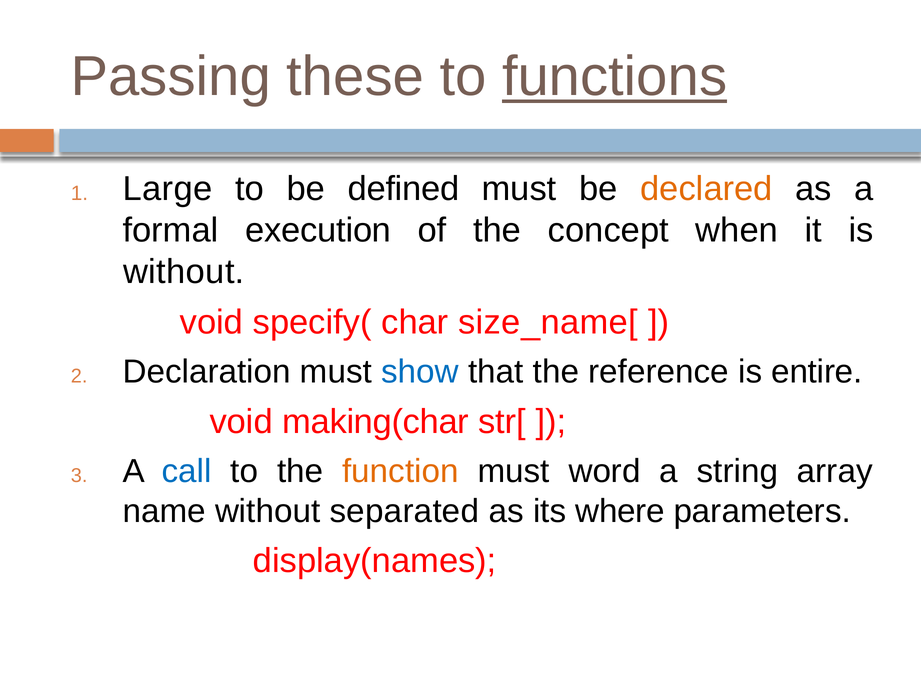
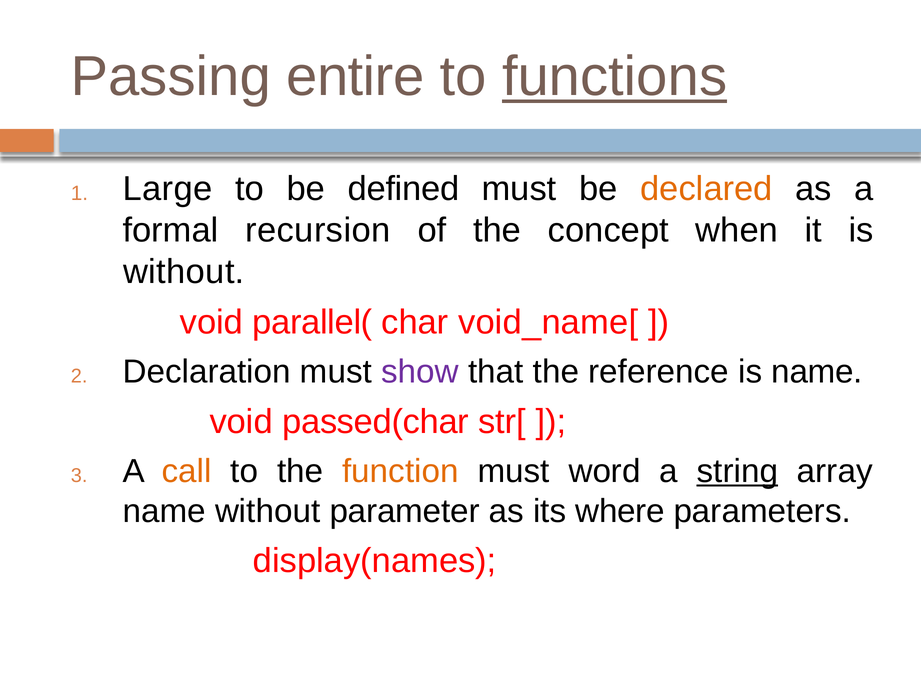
these: these -> entire (355, 77)
execution: execution -> recursion (318, 230)
specify(: specify( -> parallel( (312, 322)
size_name[: size_name[ -> void_name[ (548, 322)
show colour: blue -> purple (420, 372)
is entire: entire -> name (817, 372)
making(char: making(char -> passed(char (376, 422)
call colour: blue -> orange (187, 471)
string underline: none -> present (737, 471)
separated: separated -> parameter (405, 511)
